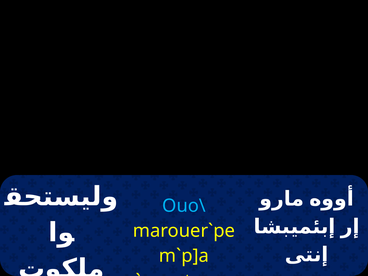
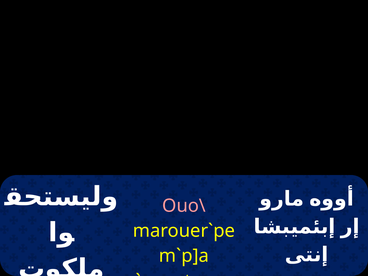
Ouo\ colour: light blue -> pink (184, 206)
